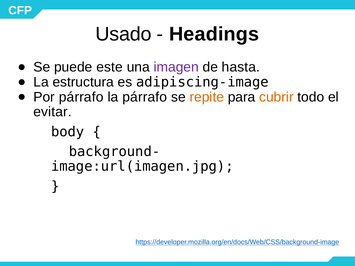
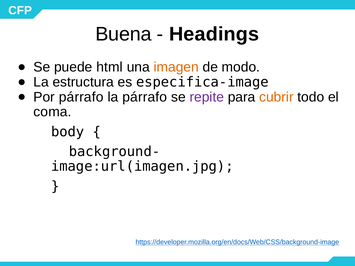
Usado: Usado -> Buena (123, 34)
este: este -> html (110, 67)
imagen colour: purple -> orange (176, 67)
hasta: hasta -> modo (241, 67)
adipiscing-image: adipiscing-image -> especifica-image (202, 82)
repite colour: orange -> purple (207, 97)
evitar: evitar -> coma (52, 112)
